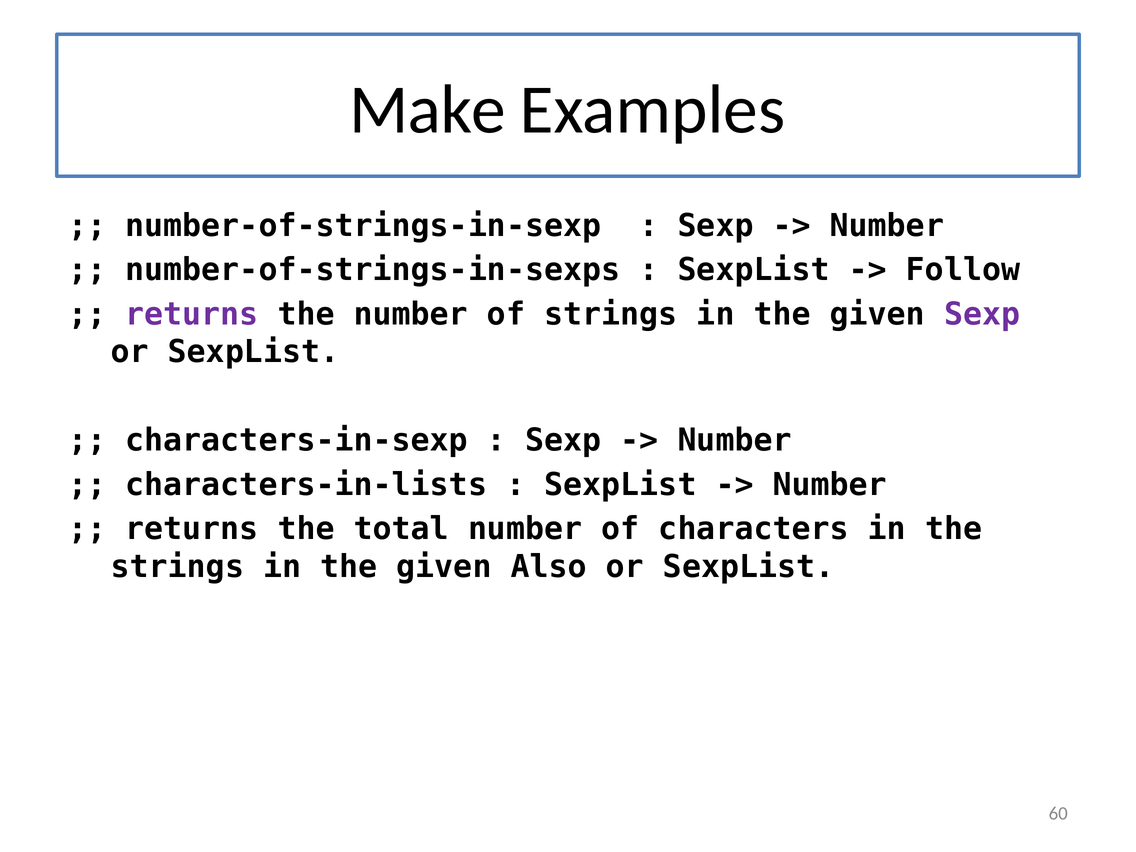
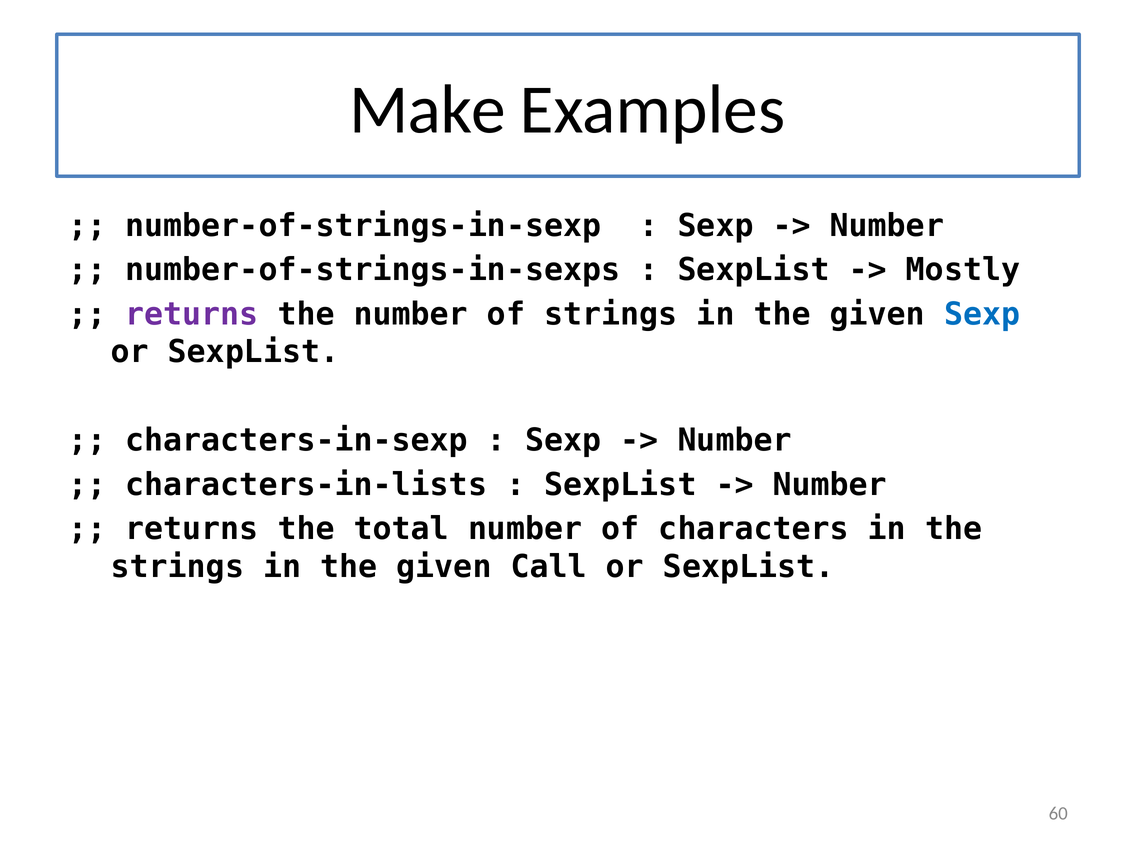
Follow: Follow -> Mostly (963, 270)
Sexp colour: purple -> blue (982, 314)
Also: Also -> Call (549, 567)
